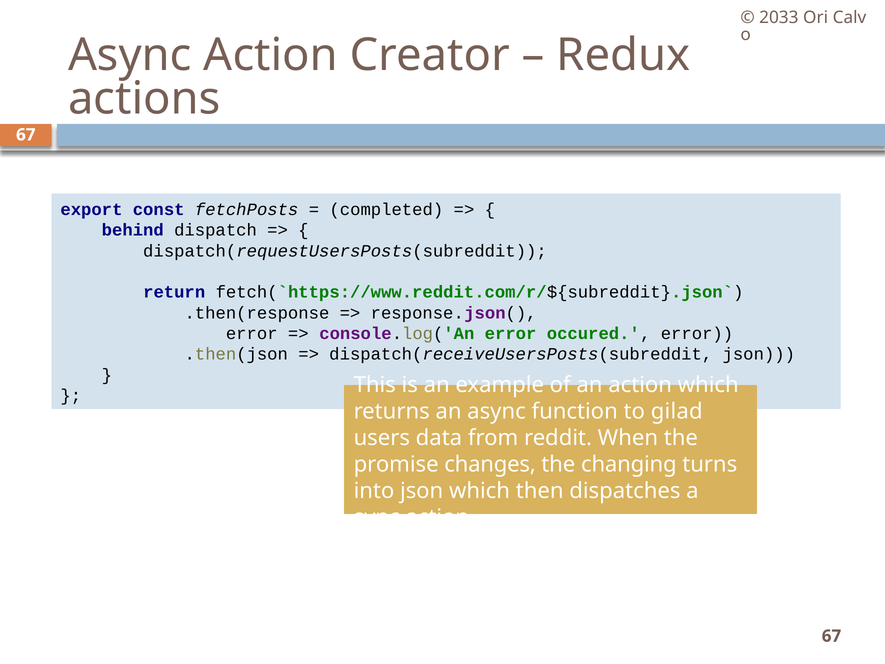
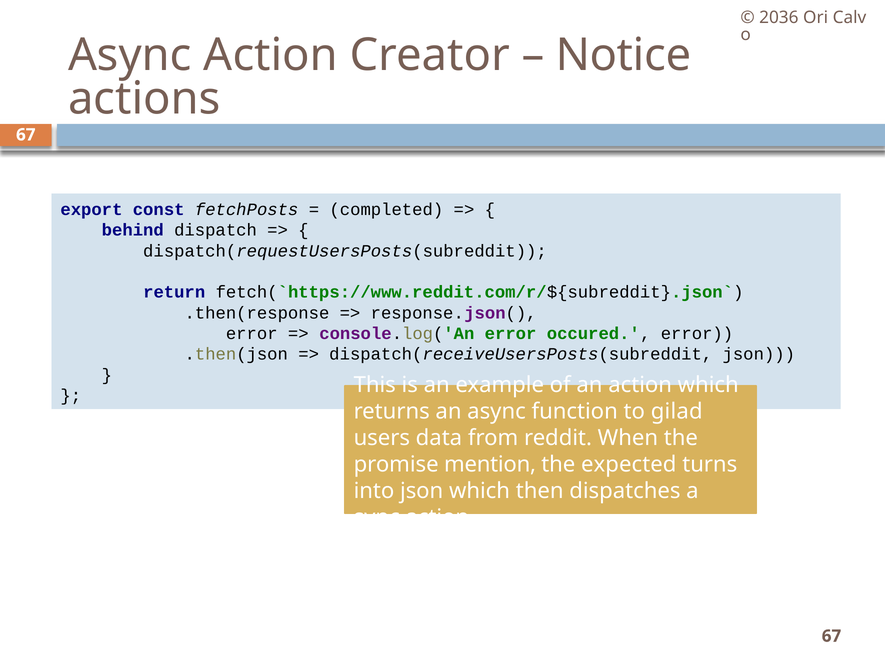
2033: 2033 -> 2036 (779, 17)
Redux: Redux -> Notice (623, 55)
changes: changes -> mention (490, 464)
changing: changing -> expected (629, 464)
